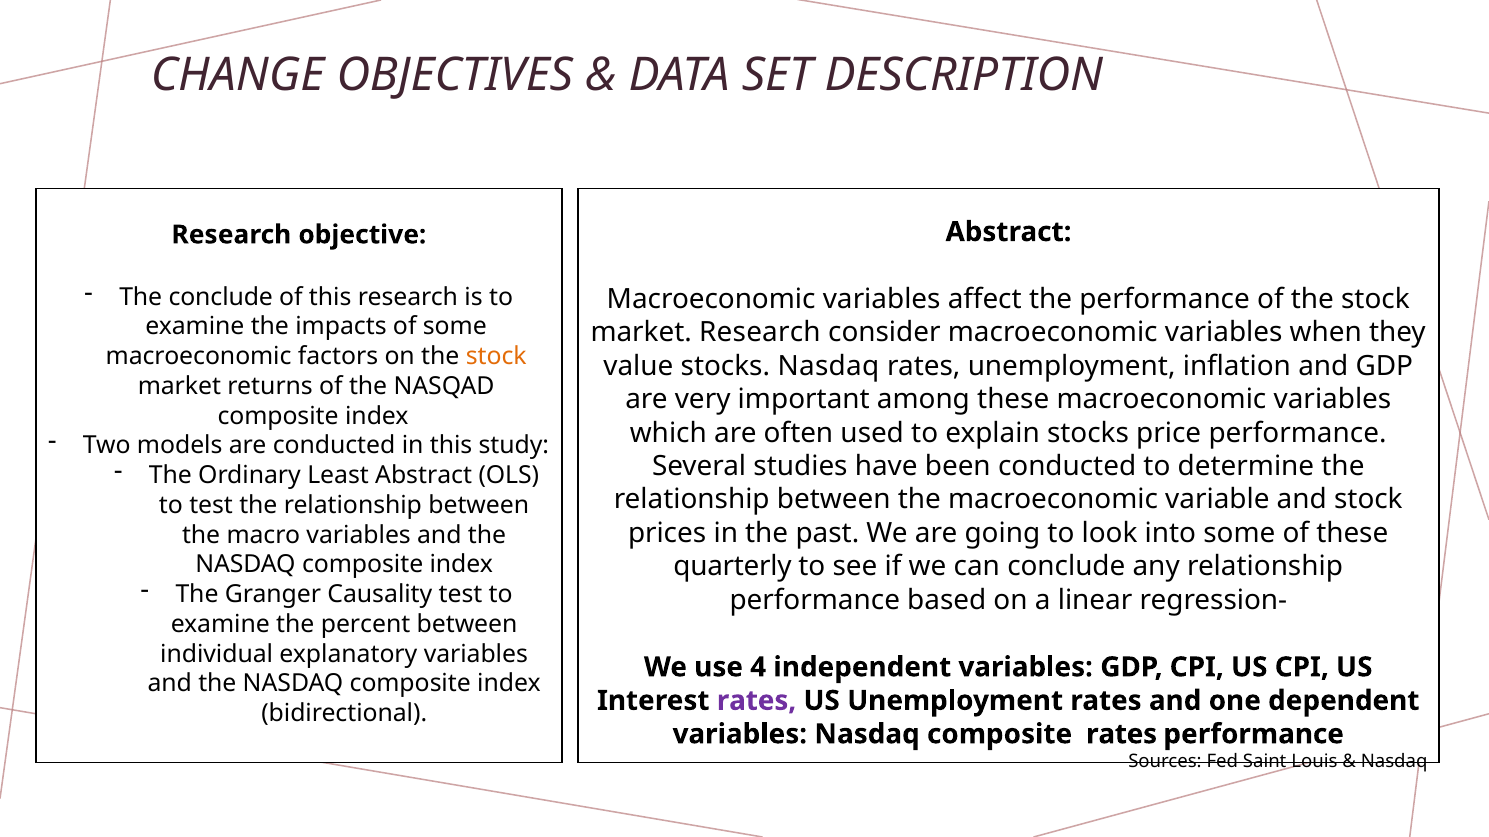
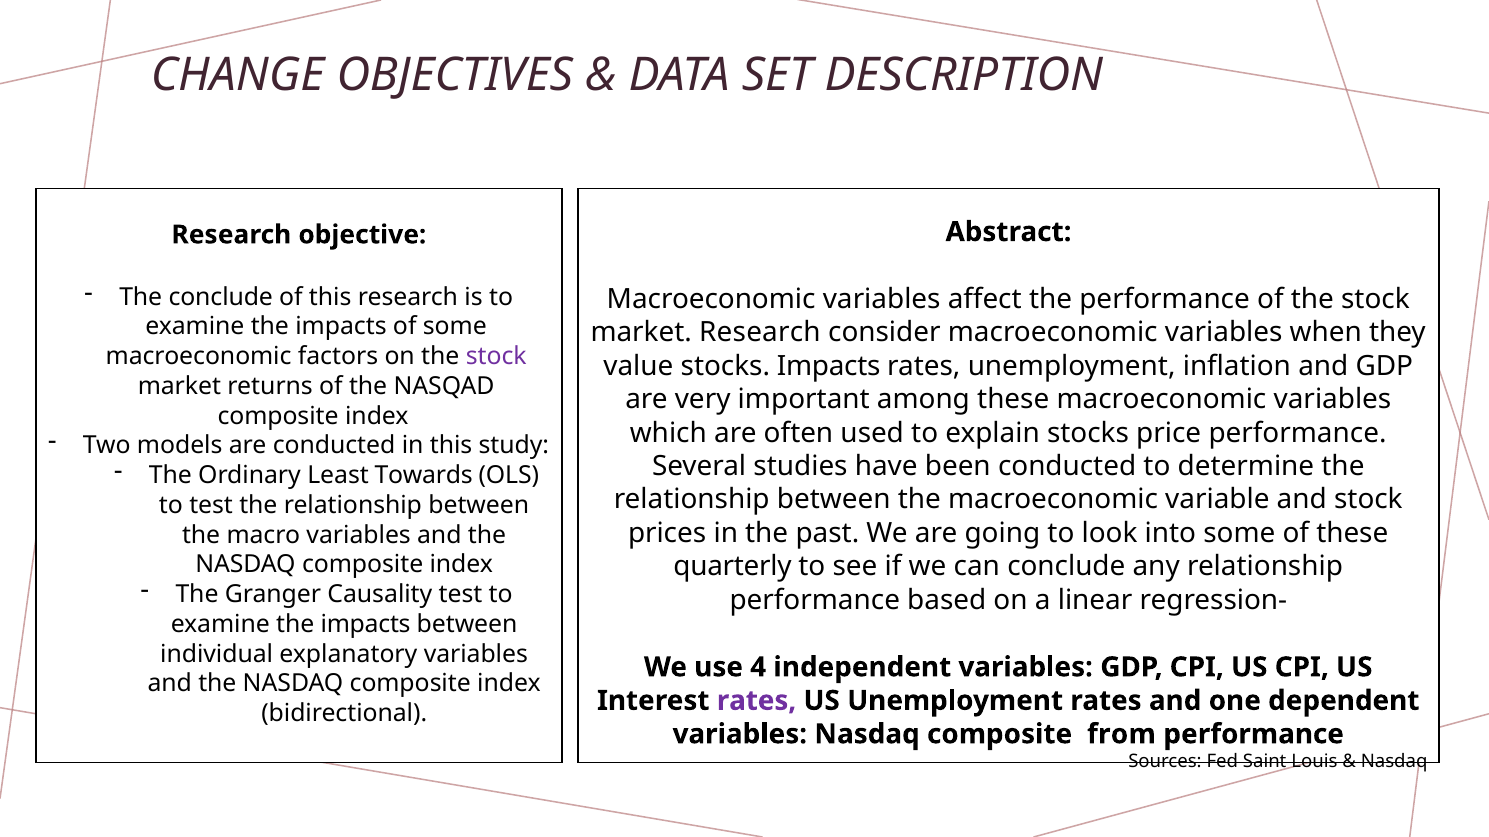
stock colour: orange -> purple (496, 357)
stocks Nasdaq: Nasdaq -> Impacts (829, 366)
Least Abstract: Abstract -> Towards (424, 476)
percent: percent -> impacts (366, 625)
composite rates: rates -> from (1121, 735)
